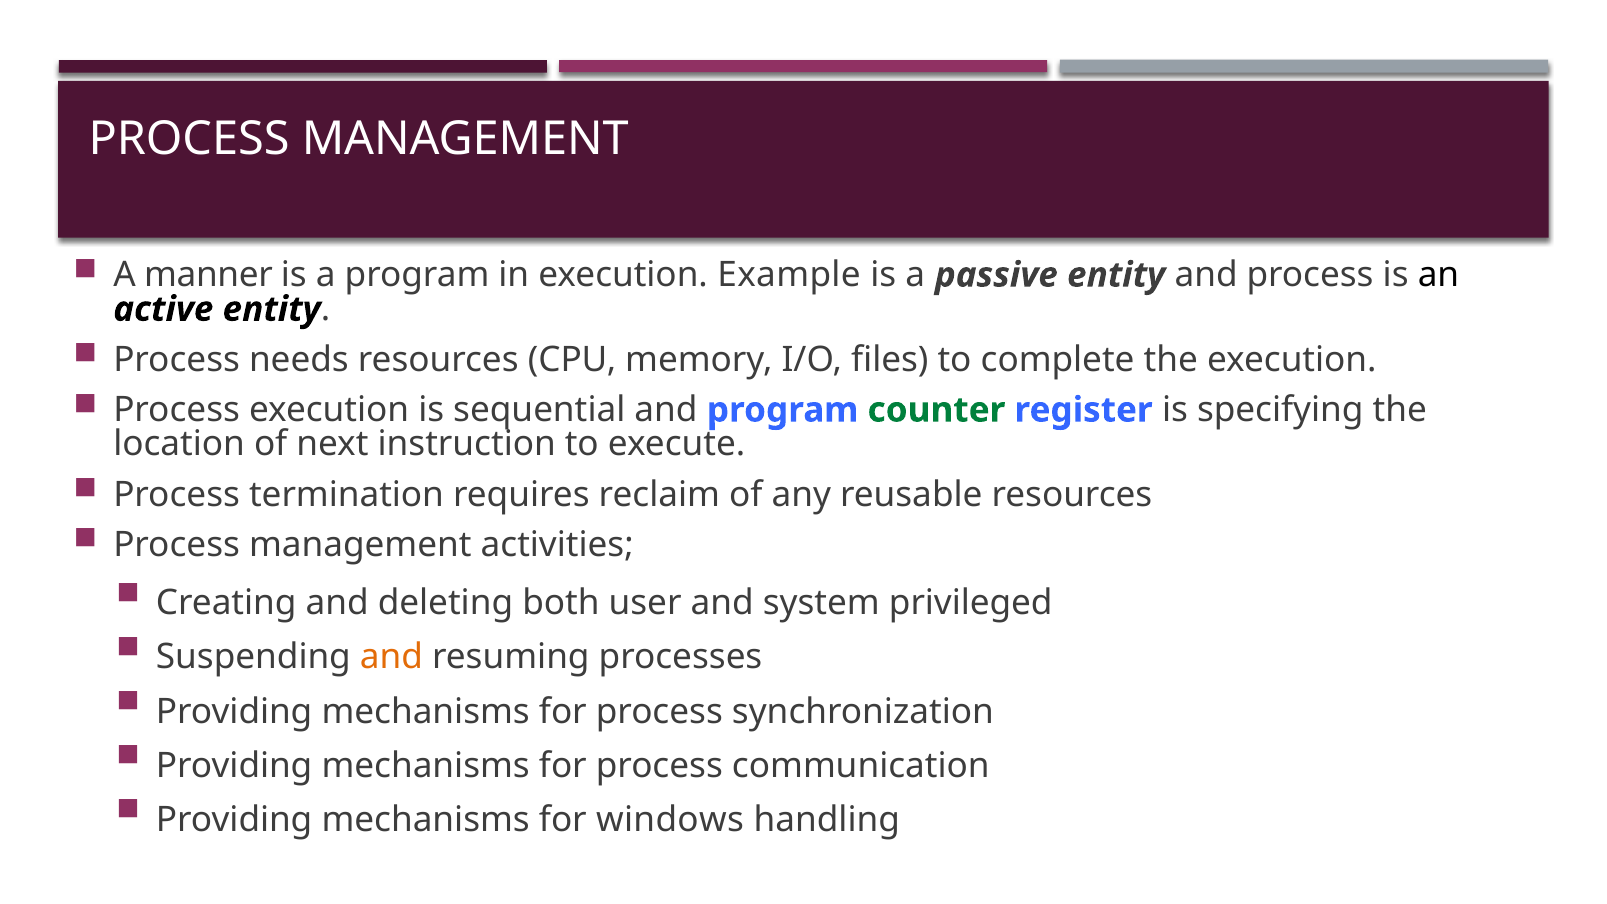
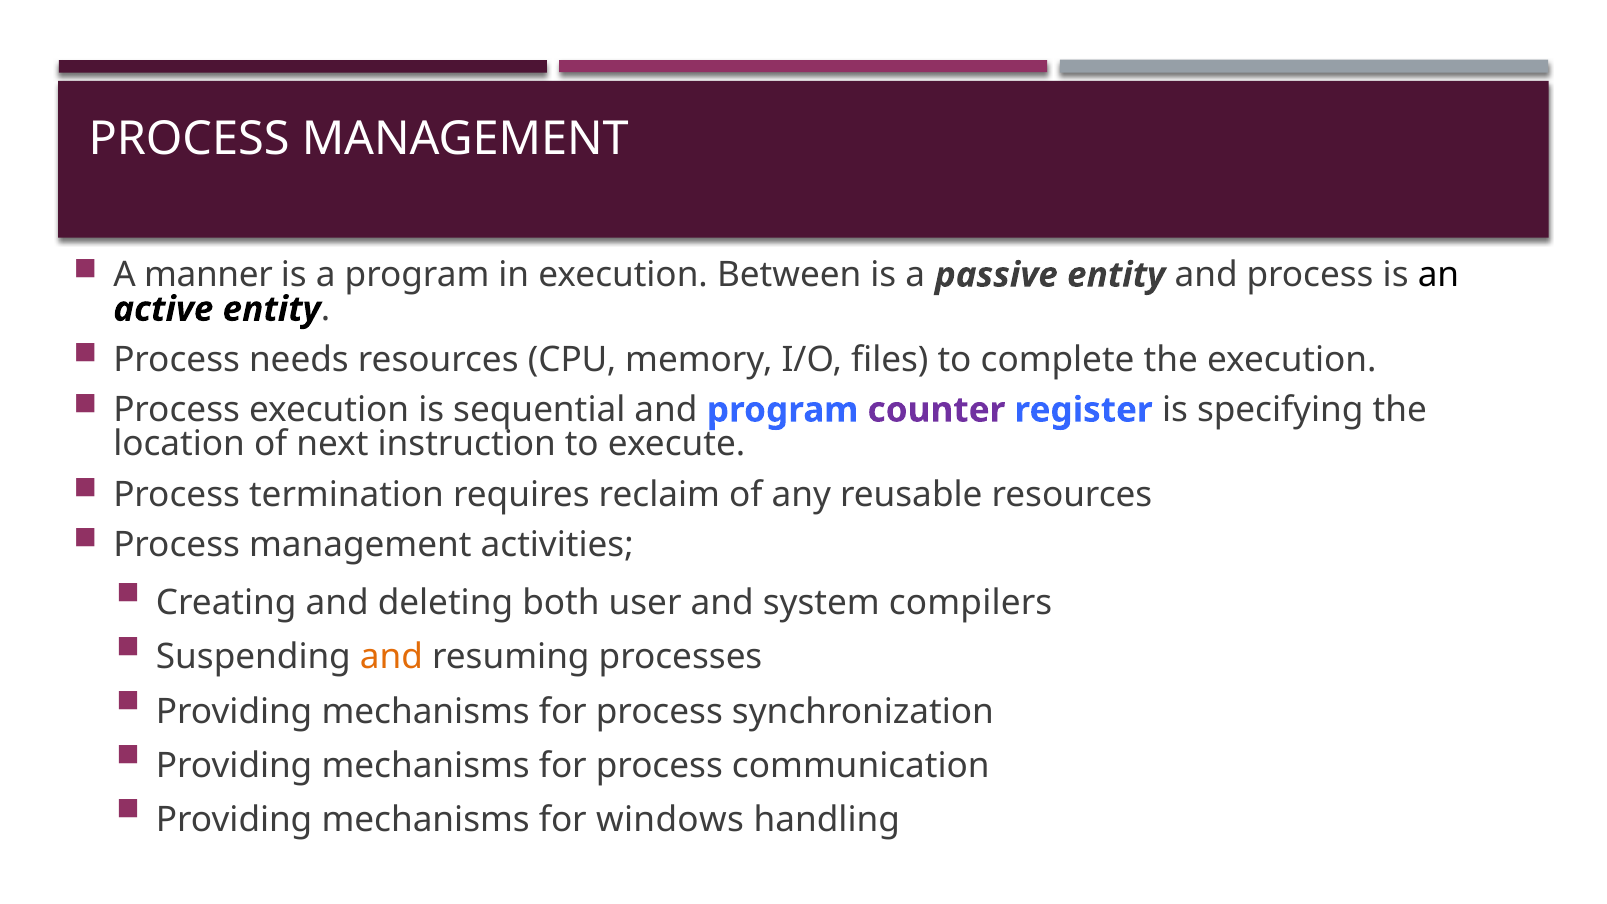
Example: Example -> Between (789, 275)
counter colour: green -> purple (936, 410)
privileged: privileged -> compilers (971, 603)
